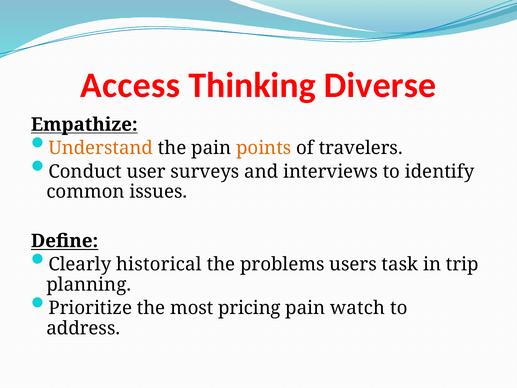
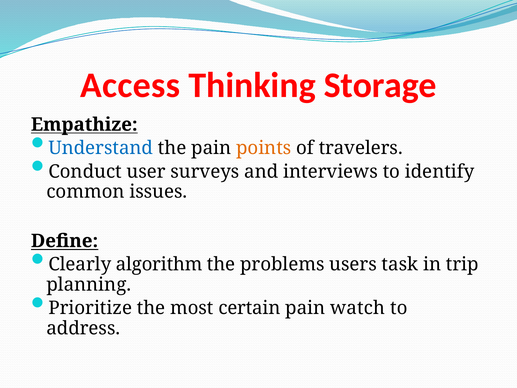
Diverse: Diverse -> Storage (380, 85)
Understand colour: orange -> blue (101, 148)
historical: historical -> algorithm (159, 264)
pricing: pricing -> certain (249, 308)
